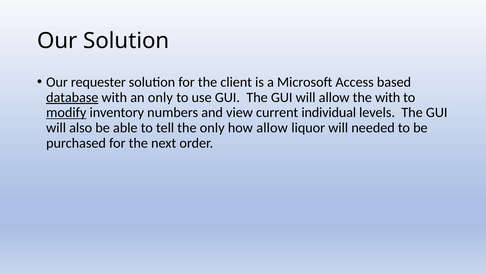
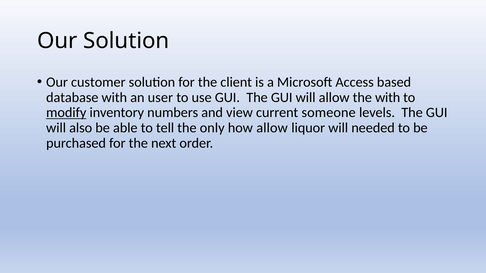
requester: requester -> customer (98, 82)
database underline: present -> none (72, 97)
an only: only -> user (160, 97)
individual: individual -> someone (329, 113)
